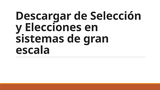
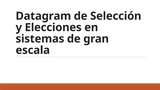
Descargar: Descargar -> Datagram (43, 16)
